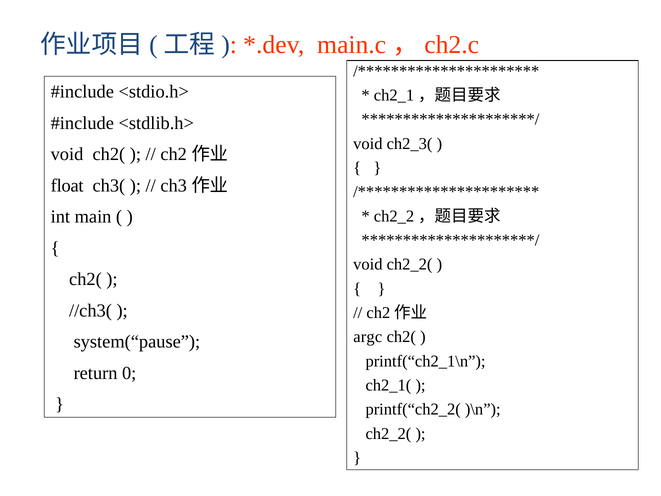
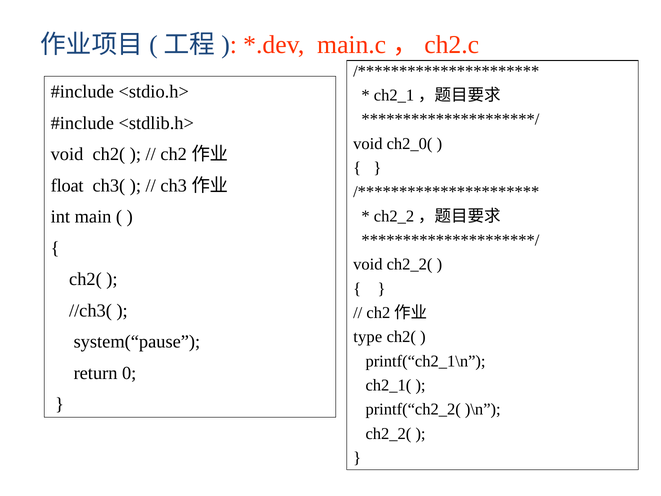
ch2_3(: ch2_3( -> ch2_0( (410, 144)
argc: argc -> type (368, 337)
